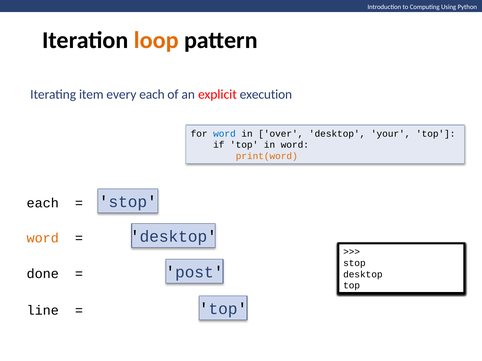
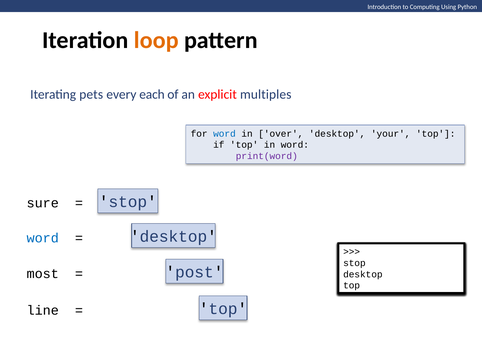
item: item -> pets (91, 95)
execution: execution -> multiples (266, 95)
print(word colour: orange -> purple (267, 156)
each: each -> sure (43, 203)
word colour: orange -> blue (43, 238)
done: done -> most (43, 274)
